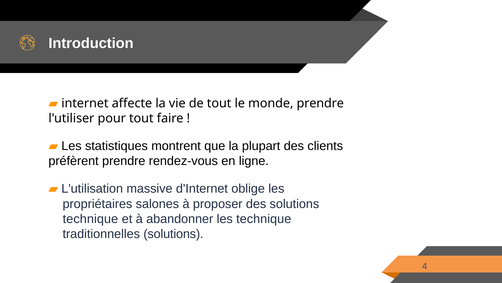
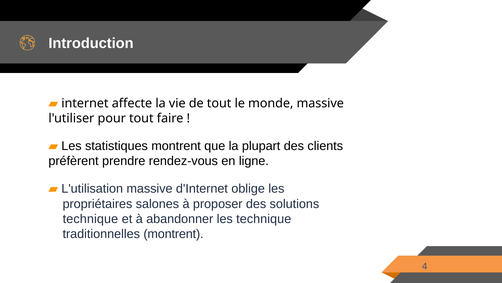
monde prendre: prendre -> massive (320, 103)
traditionnelles solutions: solutions -> montrent (173, 234)
